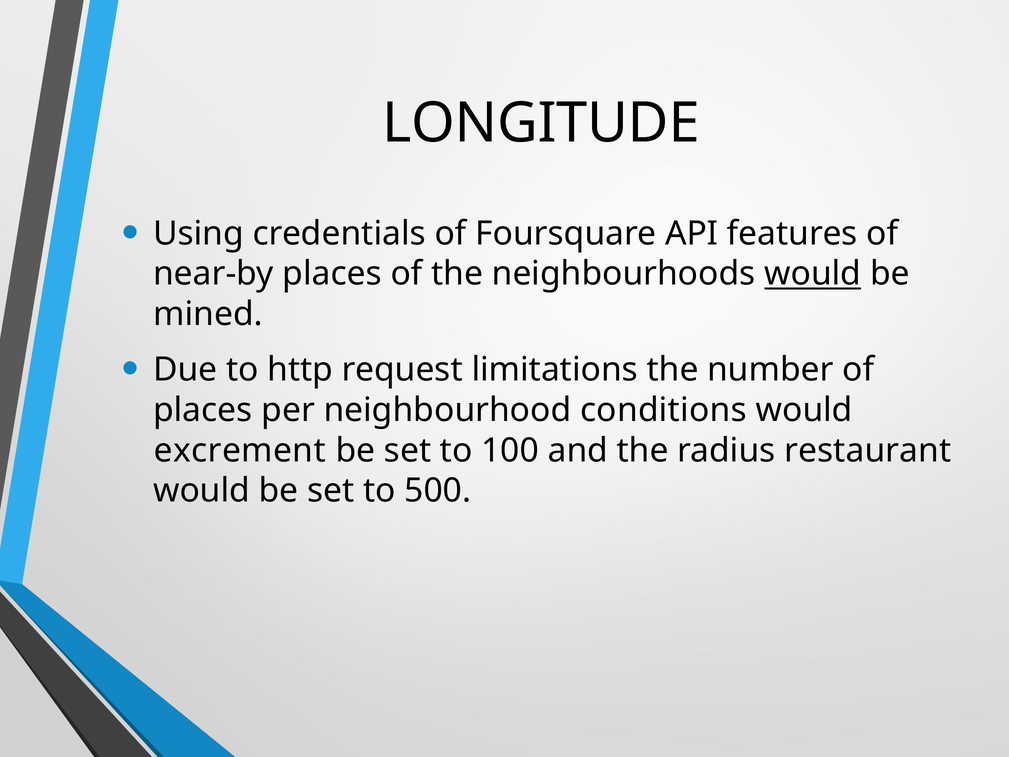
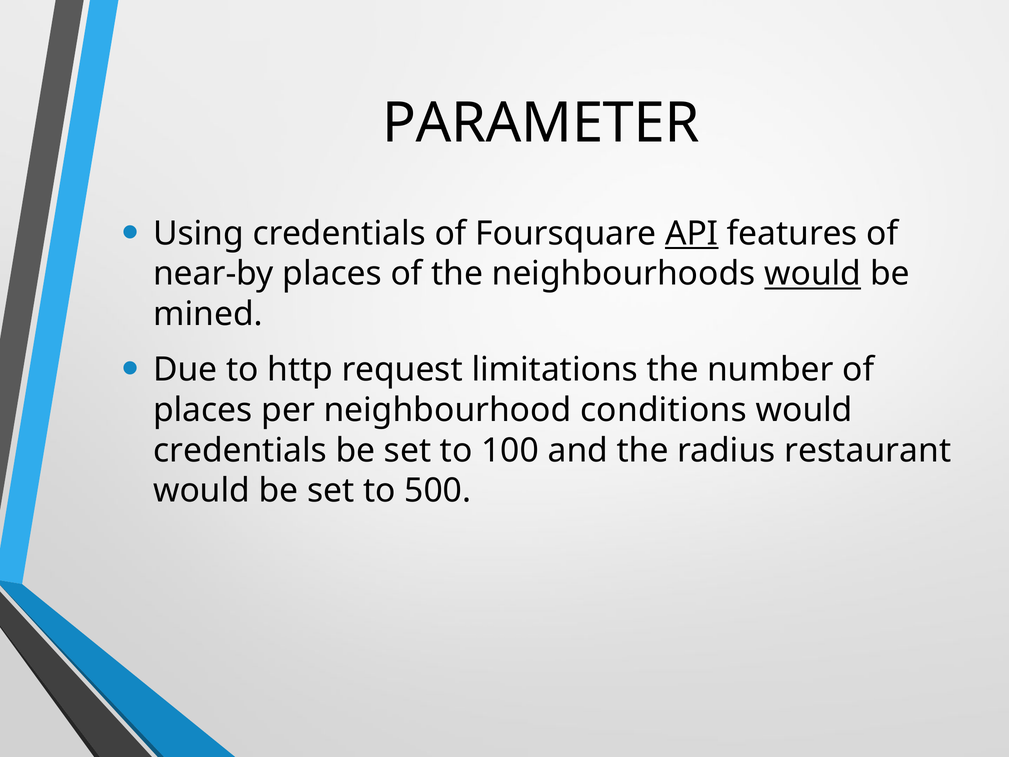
LONGITUDE: LONGITUDE -> PARAMETER (541, 123)
API underline: none -> present (692, 233)
excrement: excrement -> credentials (240, 450)
